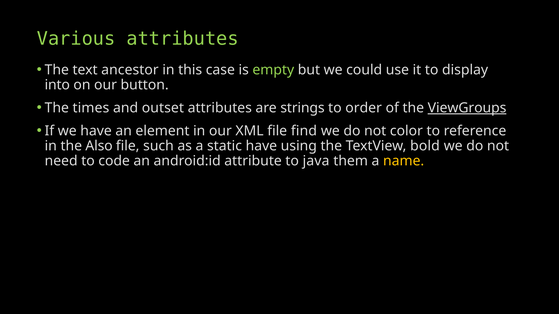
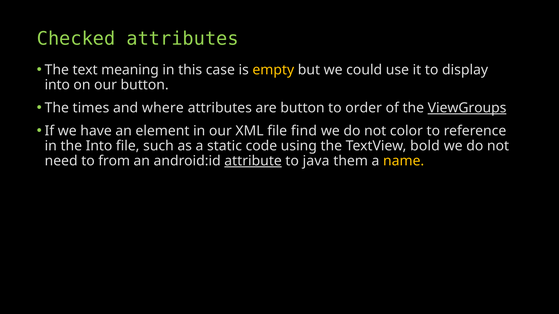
Various: Various -> Checked (76, 39)
ancestor: ancestor -> meaning (130, 70)
empty colour: light green -> yellow (273, 70)
outset: outset -> where (163, 108)
are strings: strings -> button (302, 108)
the Also: Also -> Into (99, 146)
static have: have -> code (261, 146)
code: code -> from (114, 161)
attribute underline: none -> present (253, 161)
